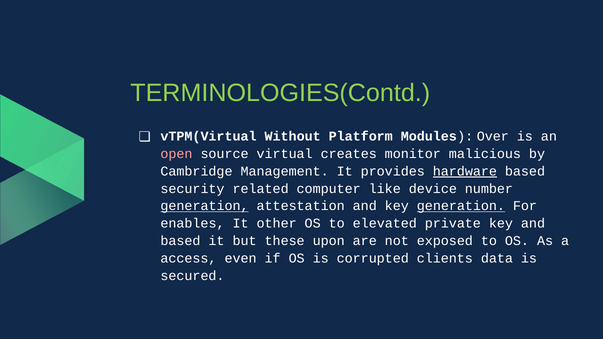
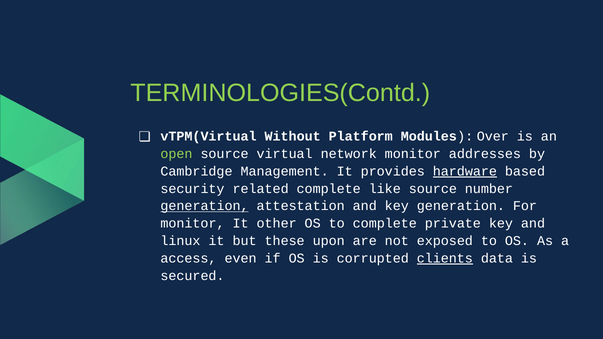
open colour: pink -> light green (176, 154)
creates: creates -> network (349, 154)
malicious: malicious -> addresses (485, 154)
related computer: computer -> complete (329, 189)
like device: device -> source (433, 189)
generation underline: present -> none (461, 206)
enables: enables -> monitor (193, 224)
to elevated: elevated -> complete (385, 224)
based: based -> linux (180, 241)
clients underline: none -> present (445, 258)
